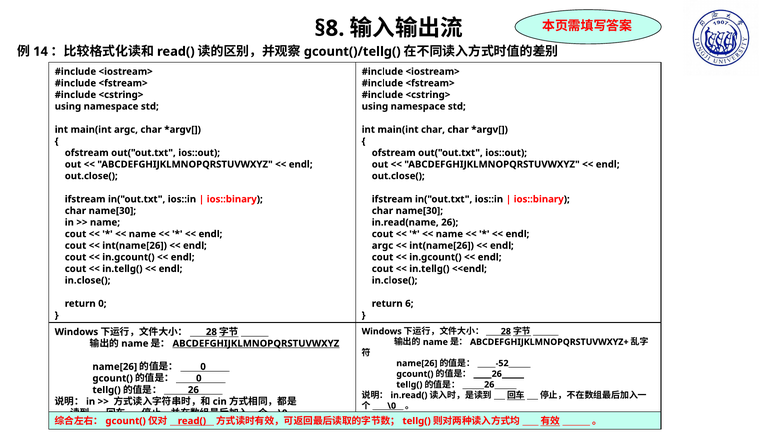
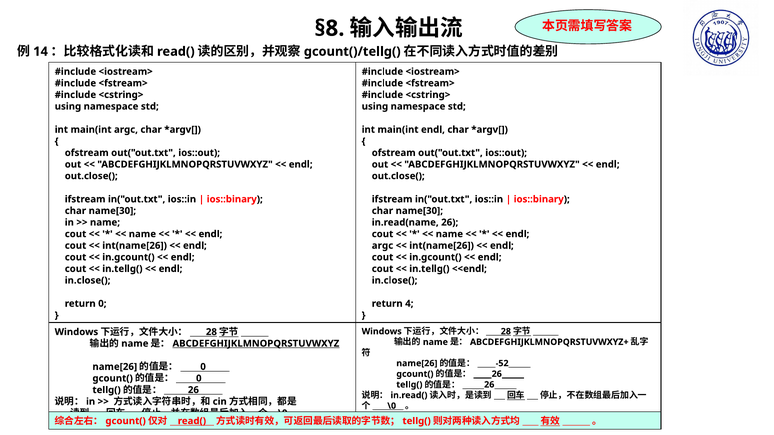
main(int char: char -> endl (433, 130)
6: 6 -> 4 (409, 304)
